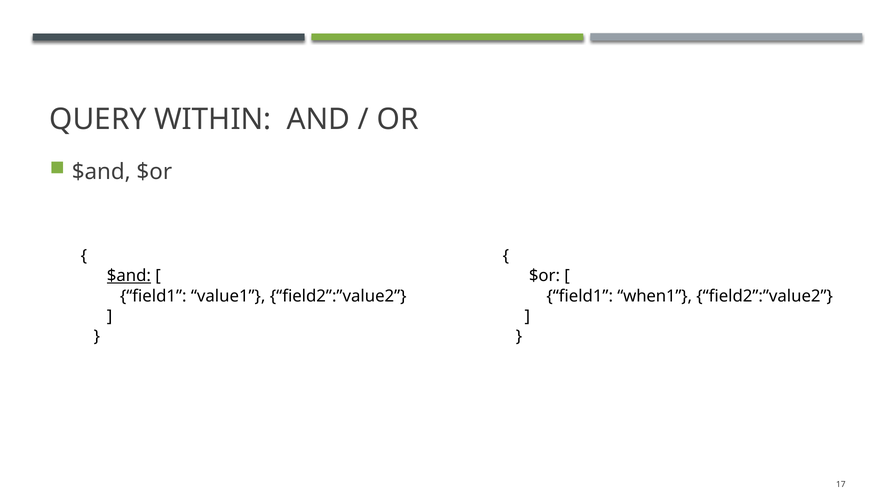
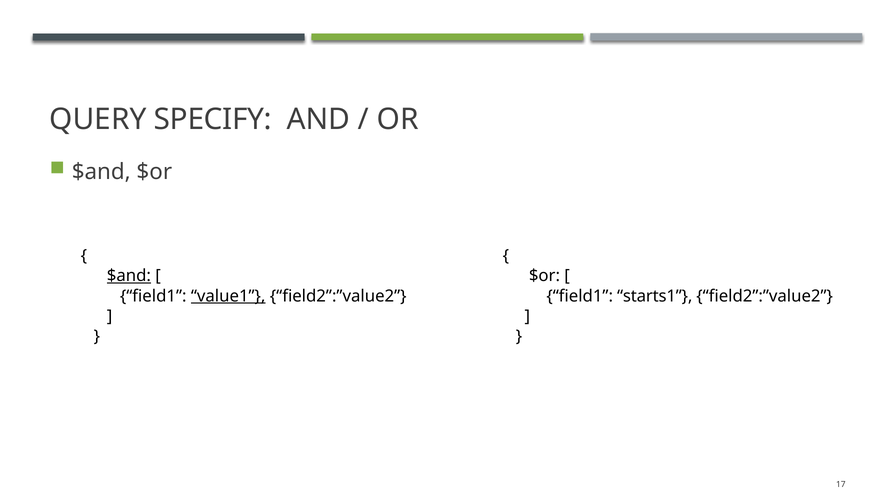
WITHIN: WITHIN -> SPECIFY (213, 120)
value1 underline: none -> present (228, 296)
when1: when1 -> starts1 (655, 296)
